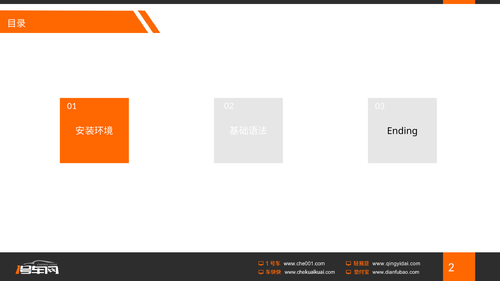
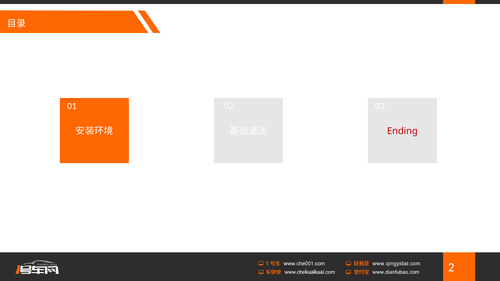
Ending colour: black -> red (402, 131)
